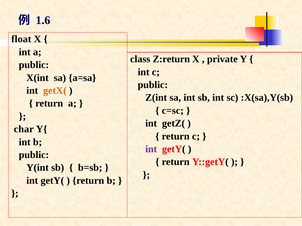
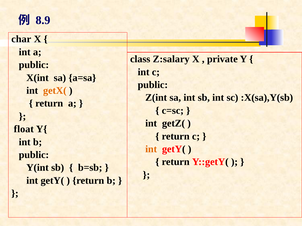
1.6: 1.6 -> 8.9 (43, 20)
float: float -> char (21, 39)
Z:return: Z:return -> Z:salary (171, 59)
char: char -> float (24, 129)
int colour: purple -> orange (151, 149)
